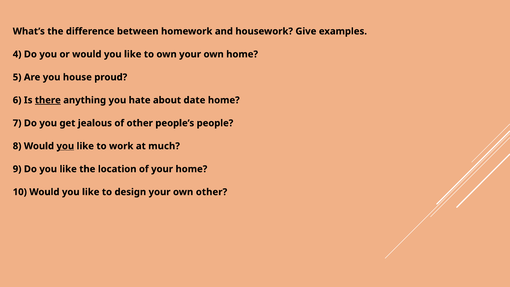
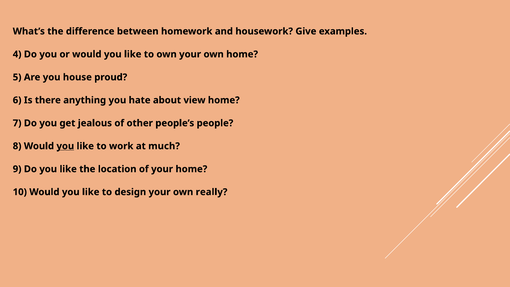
there underline: present -> none (48, 100)
date: date -> view (195, 100)
own other: other -> really (212, 192)
